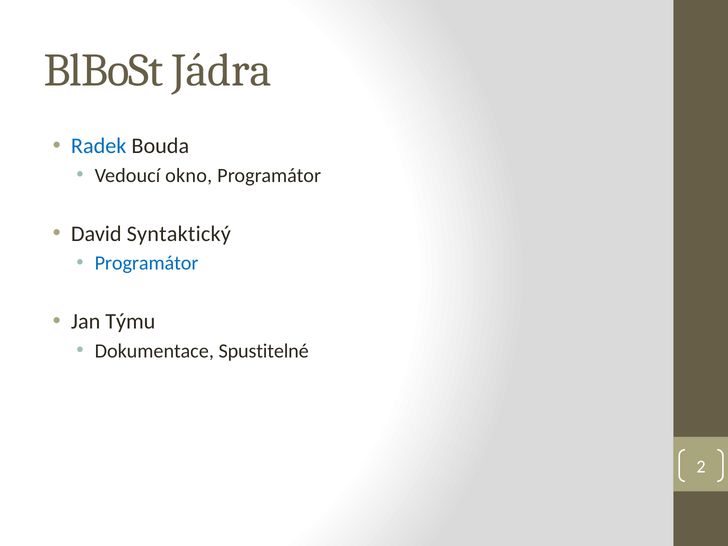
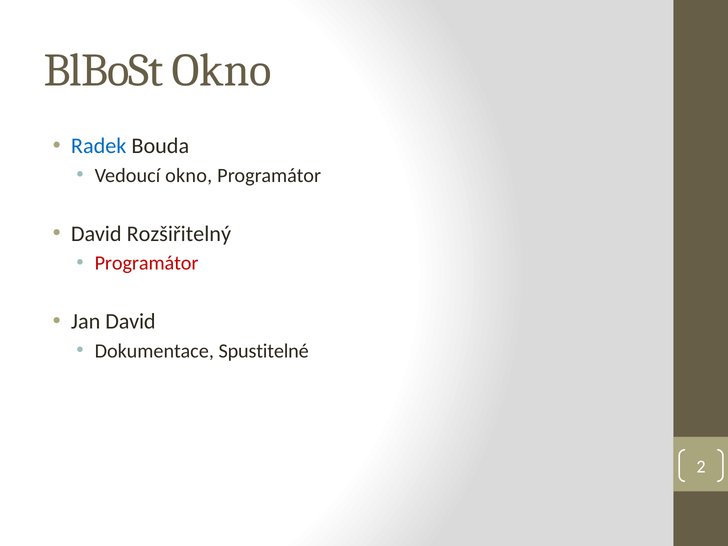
BlBoSt Jádra: Jádra -> Okno (222, 71)
Syntaktický: Syntaktický -> Rozšiřitelný (179, 234)
Programátor colour: blue -> red (147, 263)
Jan Týmu: Týmu -> David (130, 321)
